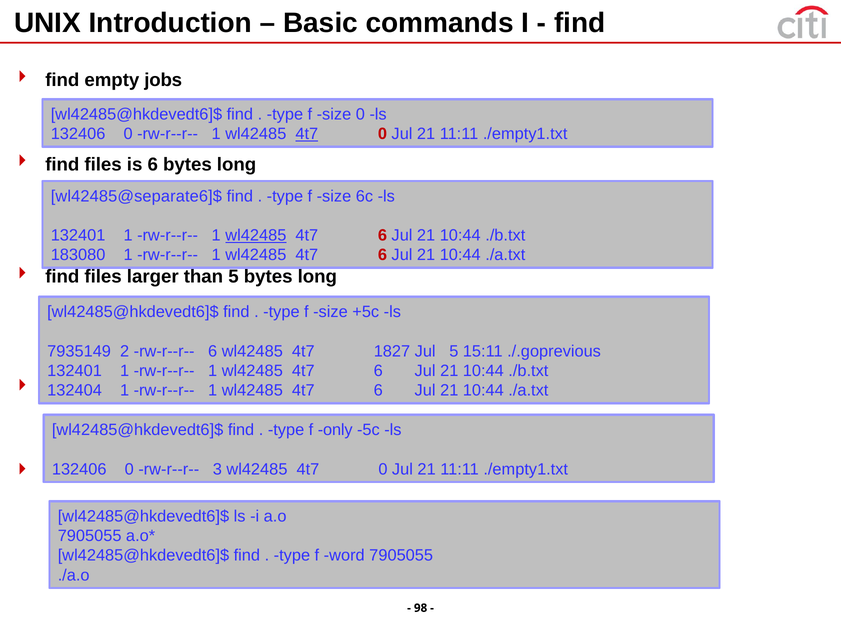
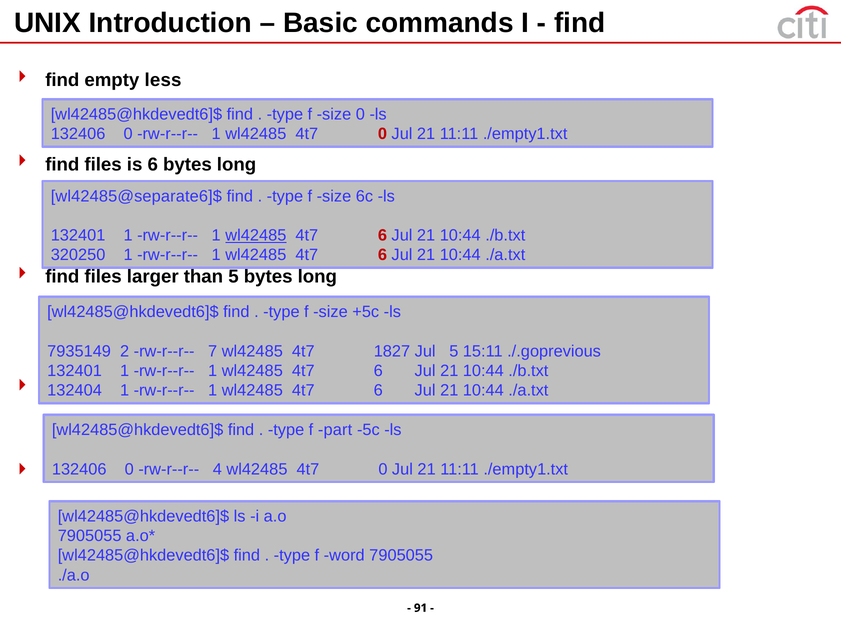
empty jobs: jobs -> less (163, 80)
4t7 underline: present -> none (307, 134)
183080: 183080 -> 320250 (78, 255)
rw-r--r-- 6: 6 -> 7 (213, 351)
only: only -> part (335, 430)
3: 3 -> 4 (217, 469)
98: 98 -> 91 (421, 608)
